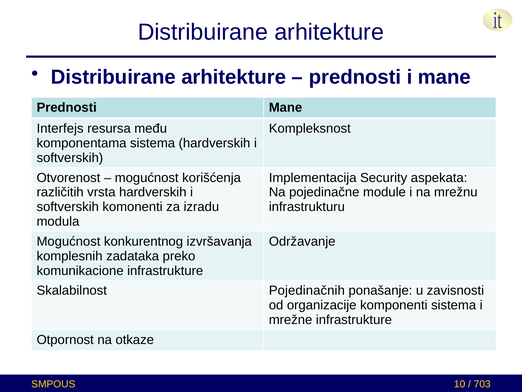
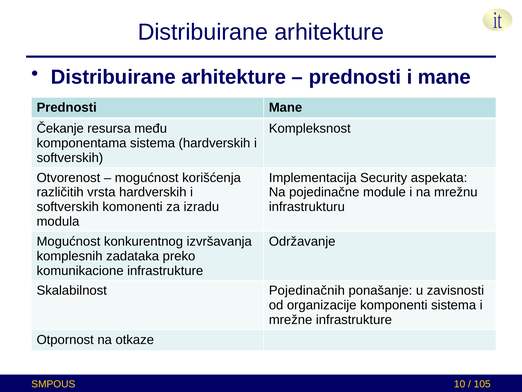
Interfejs: Interfejs -> Čekanje (60, 128)
703: 703 -> 105 (482, 384)
